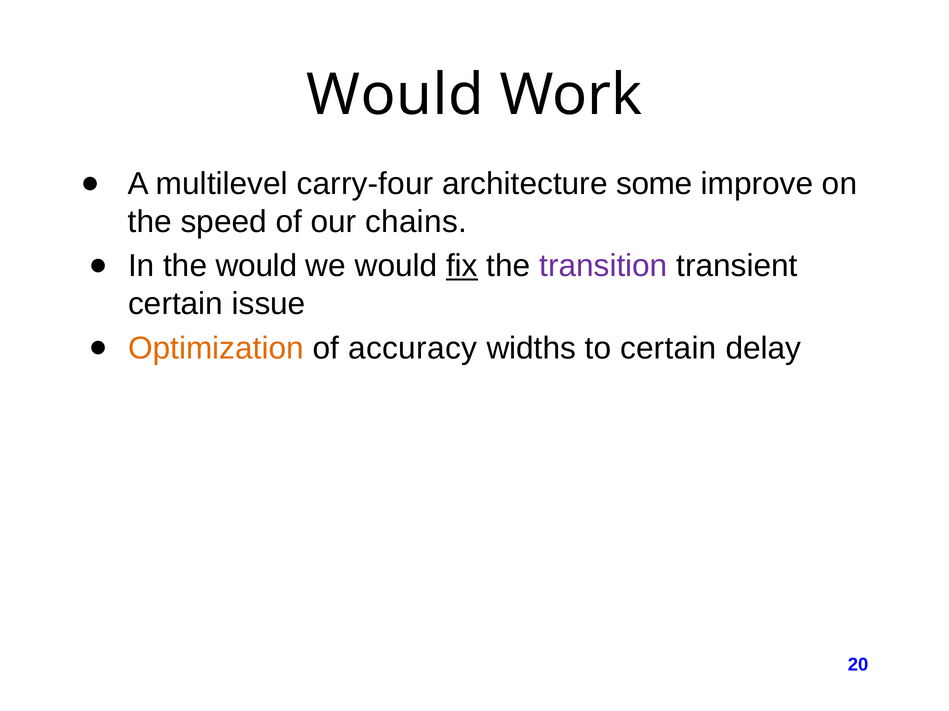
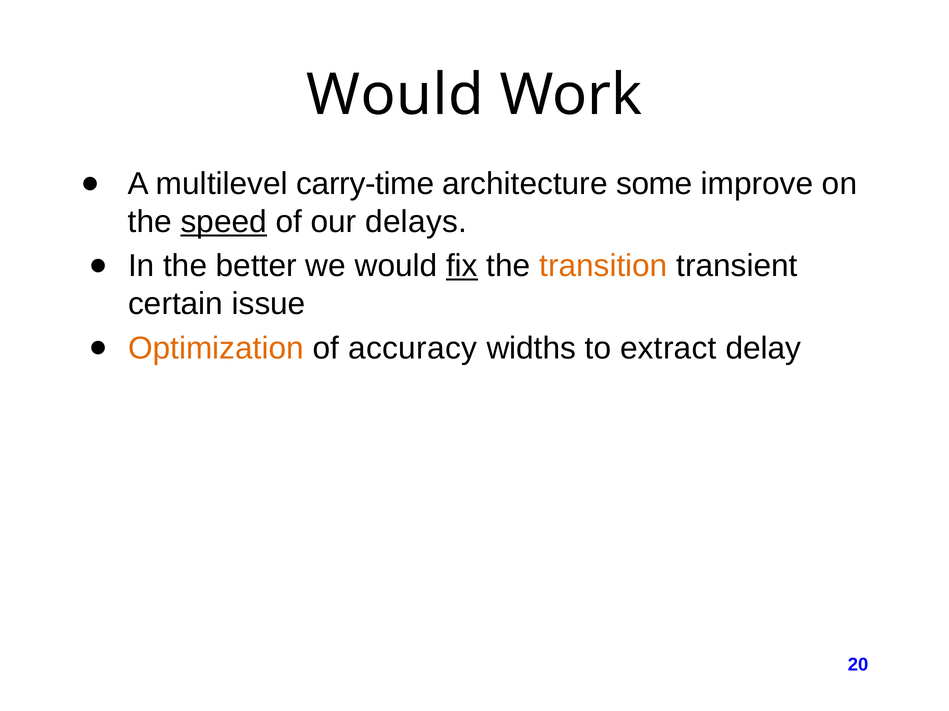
carry-four: carry-four -> carry-time (365, 184)
speed underline: none -> present (224, 222)
chains: chains -> delays (416, 222)
the would: would -> better (256, 266)
transition colour: purple -> orange (603, 266)
to certain: certain -> extract (668, 349)
